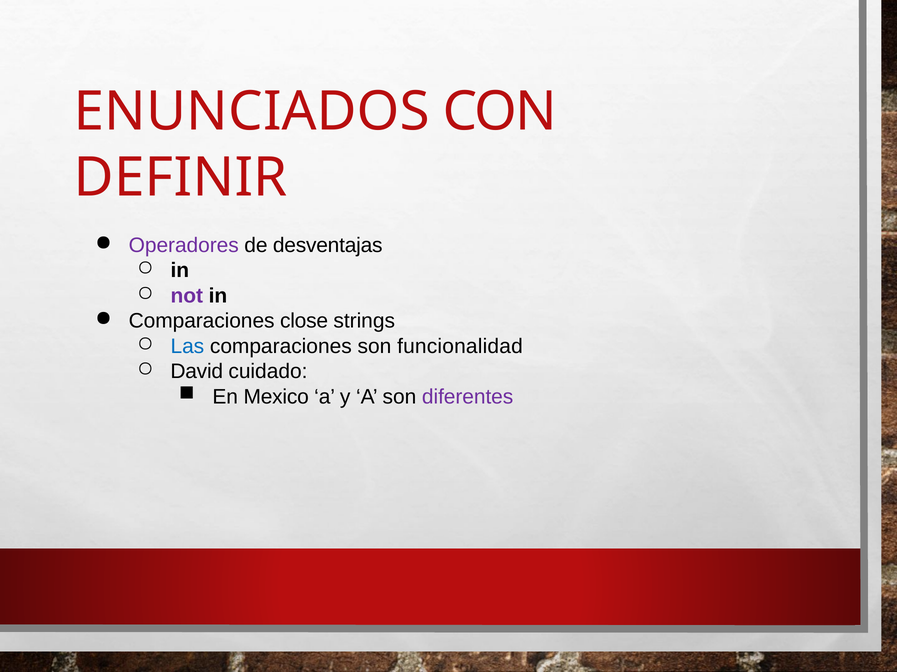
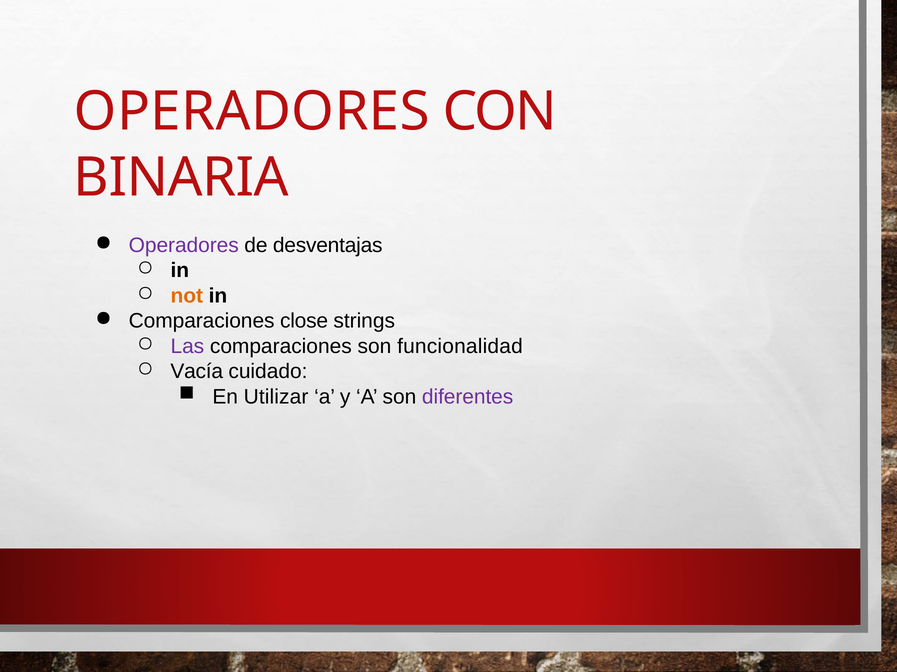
ENUNCIADOS: ENUNCIADOS -> OPERADORES (252, 112)
DEFINIR: DEFINIR -> BINARIA (181, 178)
not colour: purple -> orange (187, 296)
Las colour: blue -> purple (187, 346)
David: David -> Vacía (197, 372)
Mexico: Mexico -> Utilizar (276, 397)
